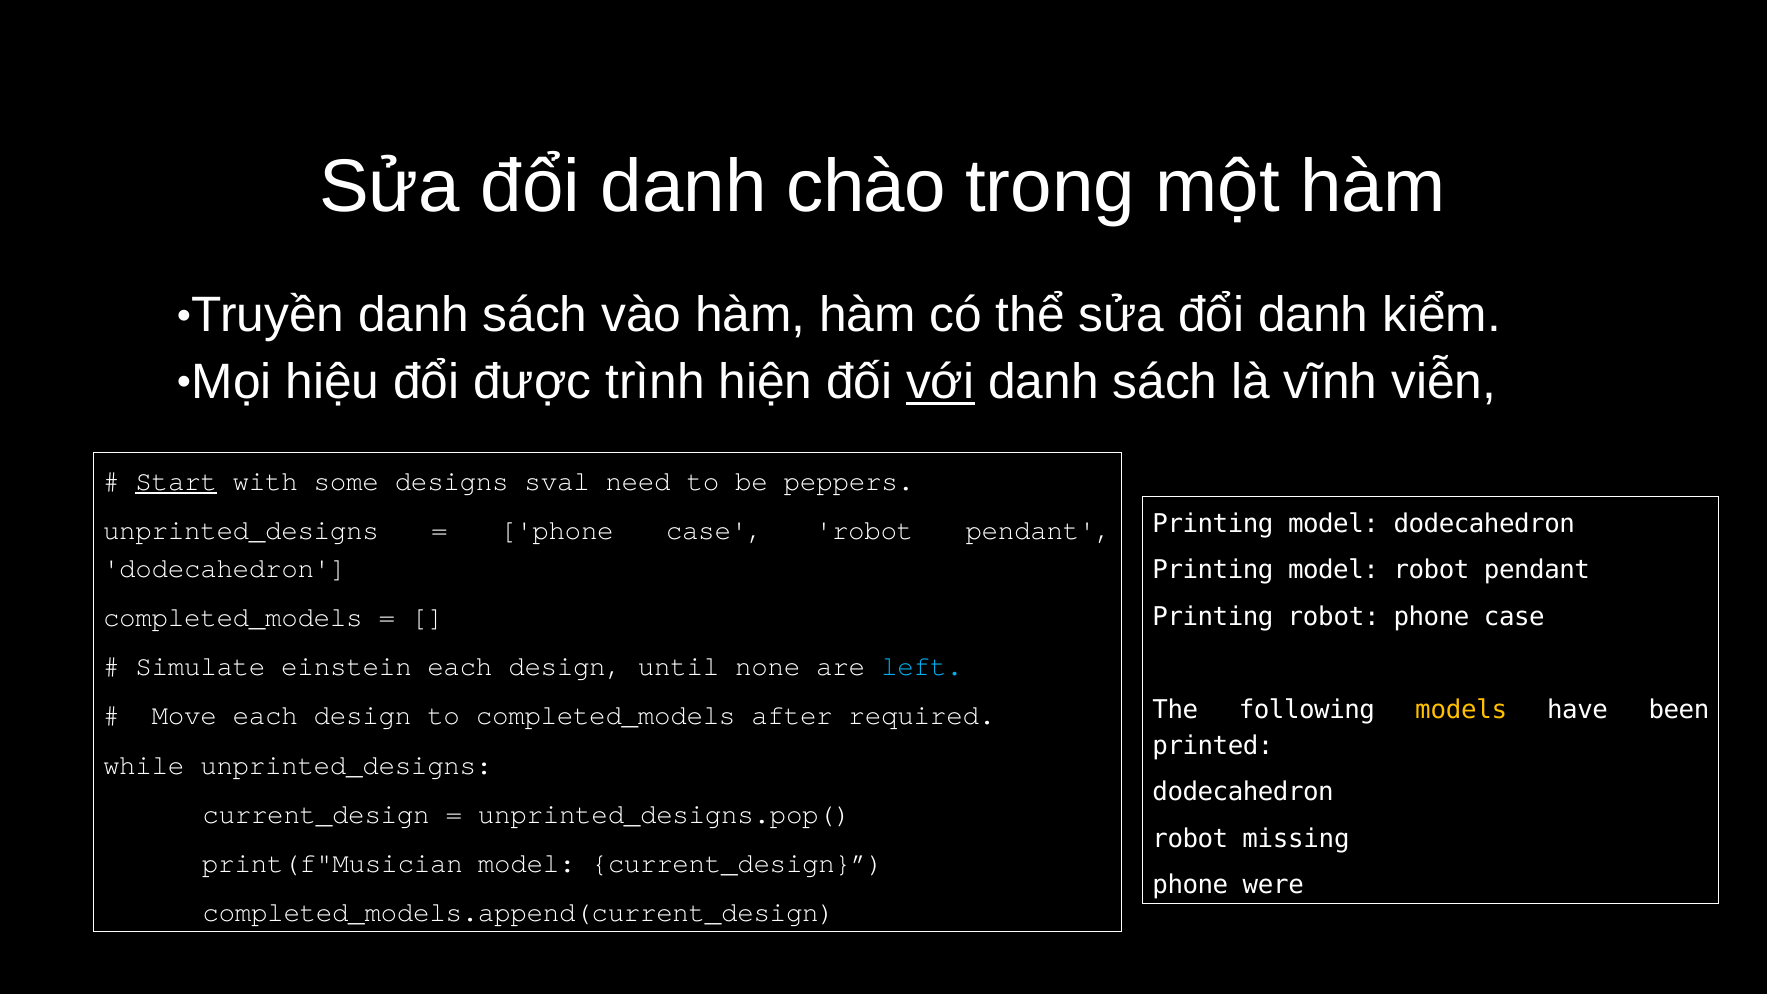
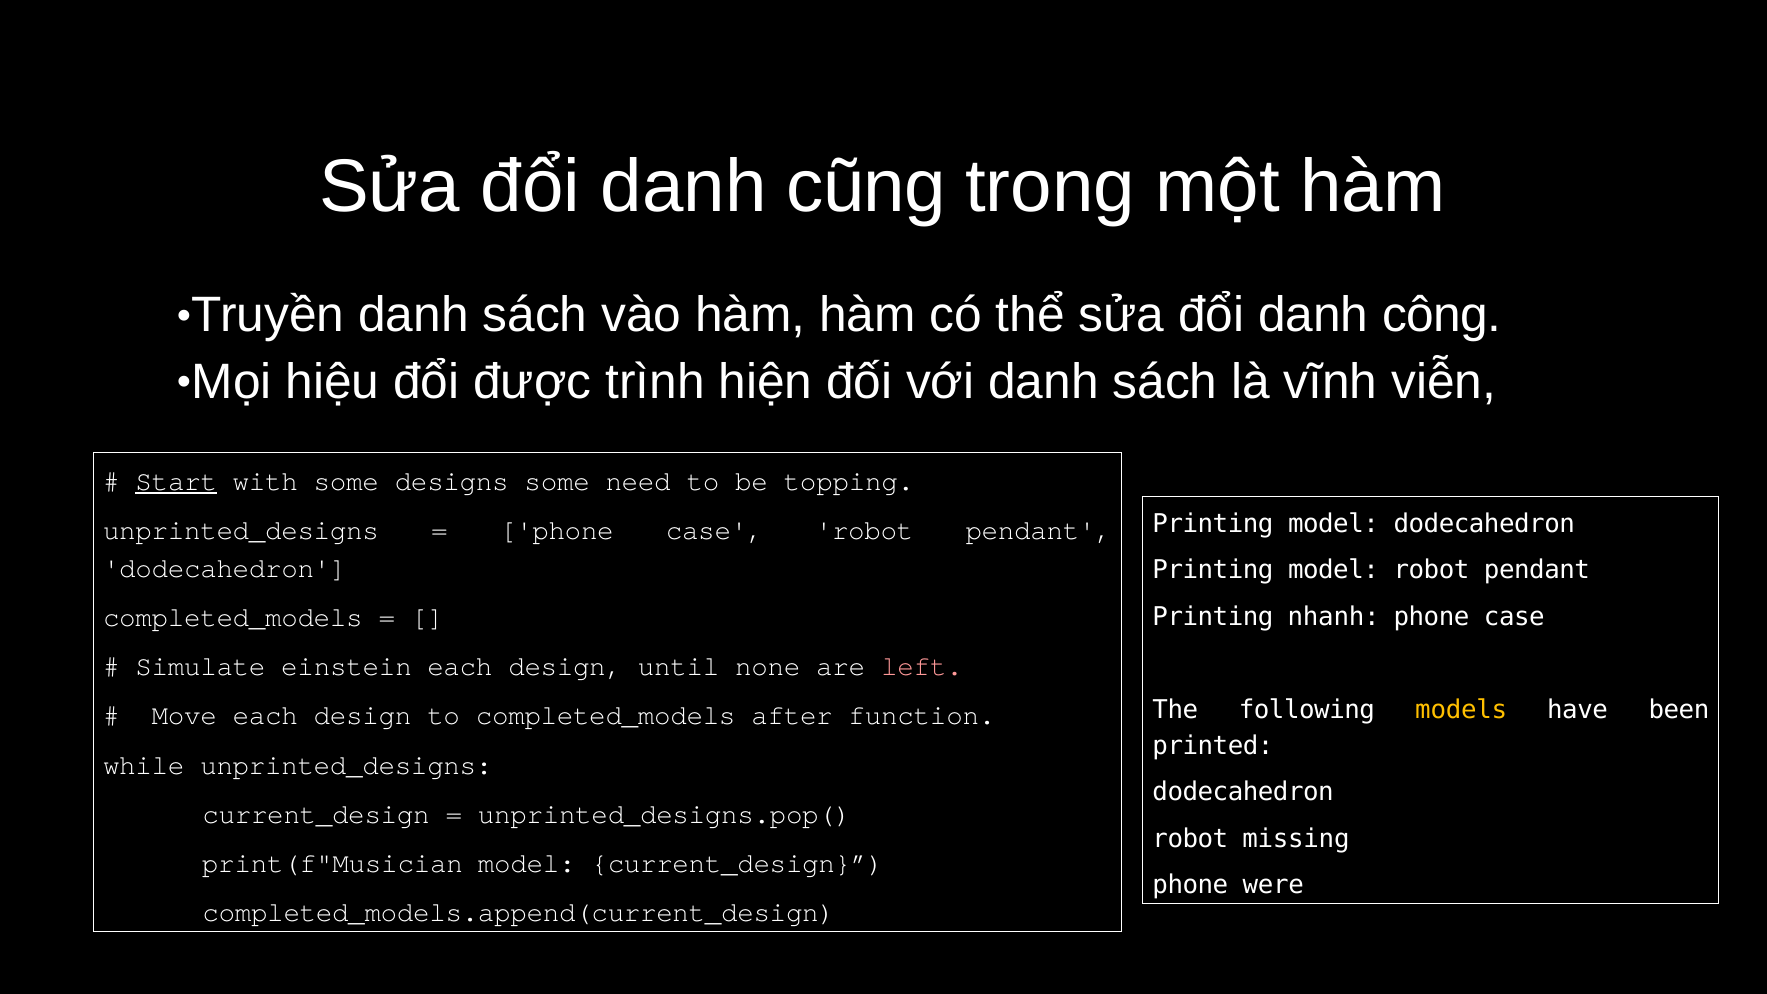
chào: chào -> cũng (866, 187)
kiểm: kiểm -> công (1442, 315)
với underline: present -> none (940, 382)
designs sval: sval -> some (557, 481)
peppers: peppers -> topping (849, 481)
Printing robot: robot -> nhanh (1334, 617)
left colour: light blue -> pink (922, 667)
required: required -> function (922, 716)
